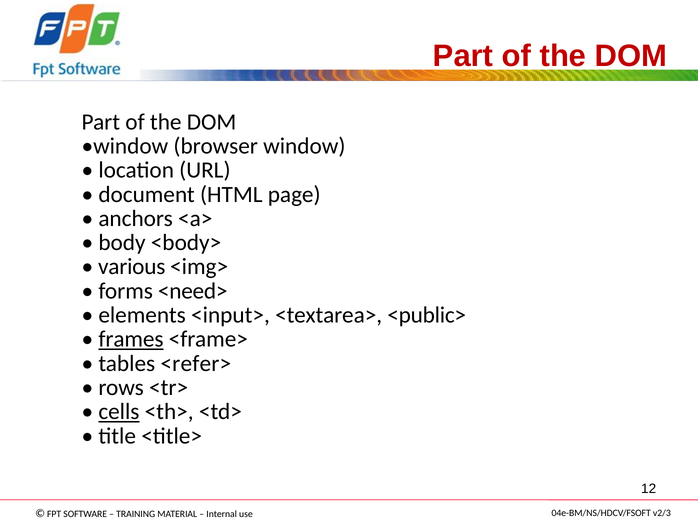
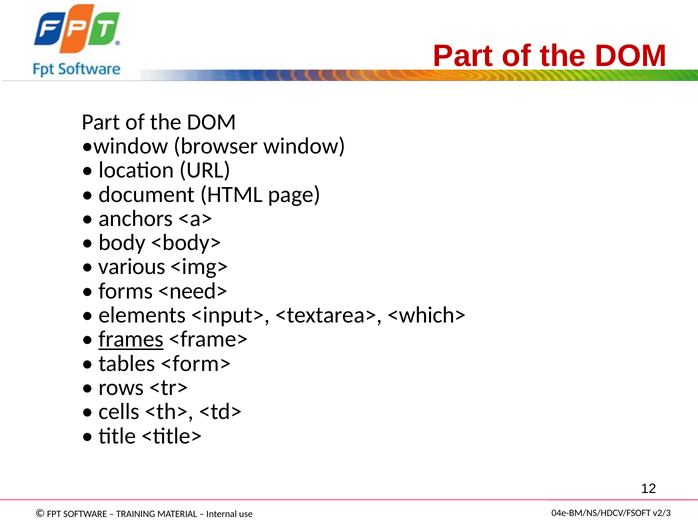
<public>: <public> -> <which> (427, 315)
<refer>: <refer> -> <form> (196, 364)
cells underline: present -> none (119, 412)
